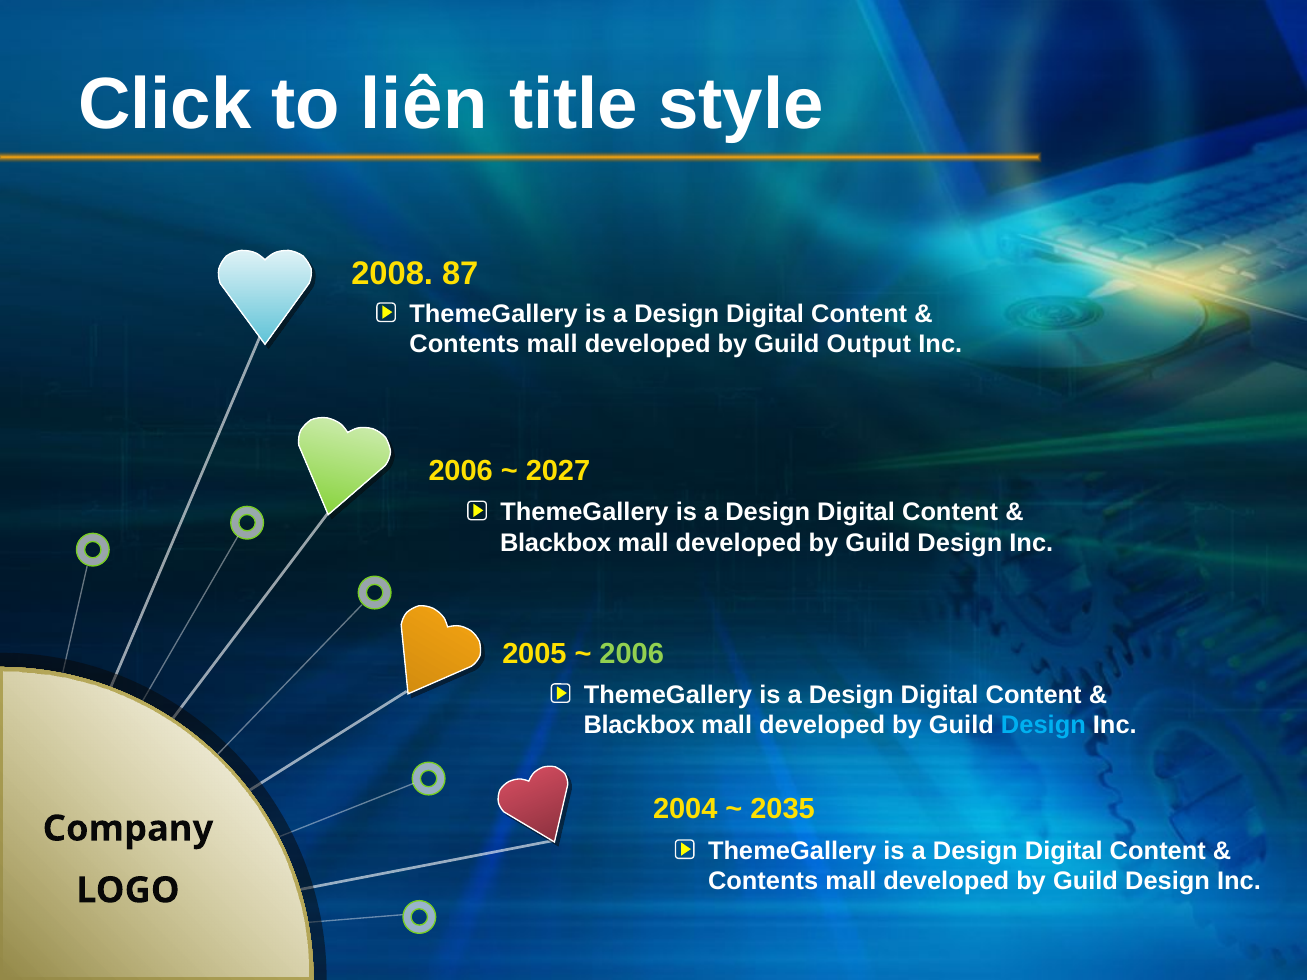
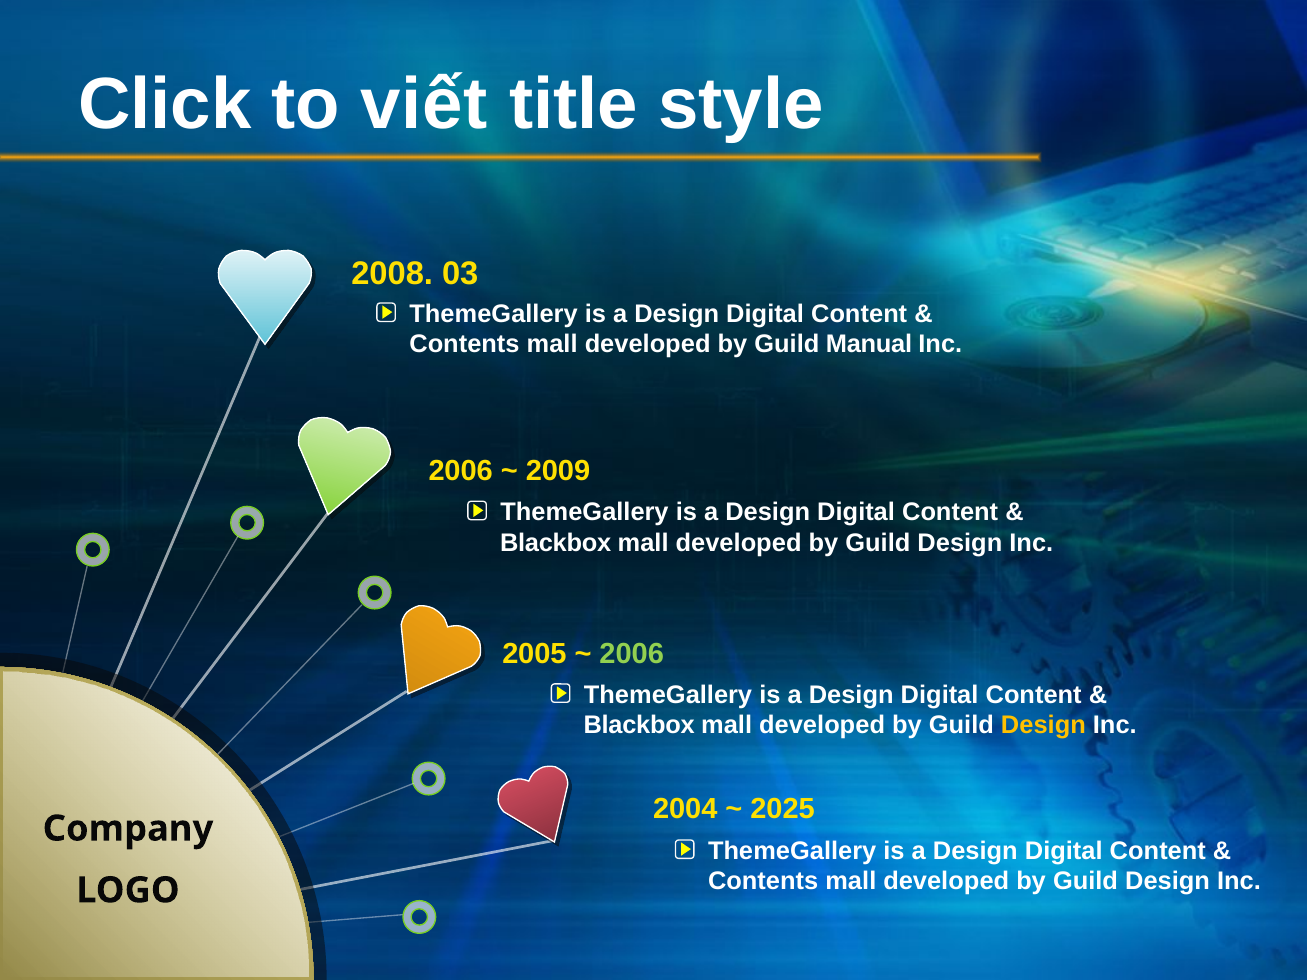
liên: liên -> viết (424, 104)
87: 87 -> 03 (460, 274)
Output: Output -> Manual (869, 345)
2027: 2027 -> 2009 (558, 472)
Design colour: light blue -> yellow (1043, 726)
2035: 2035 -> 2025 (783, 810)
